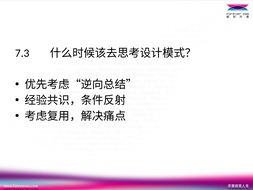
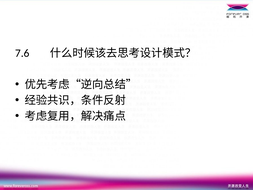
7.3: 7.3 -> 7.6 (22, 53)
